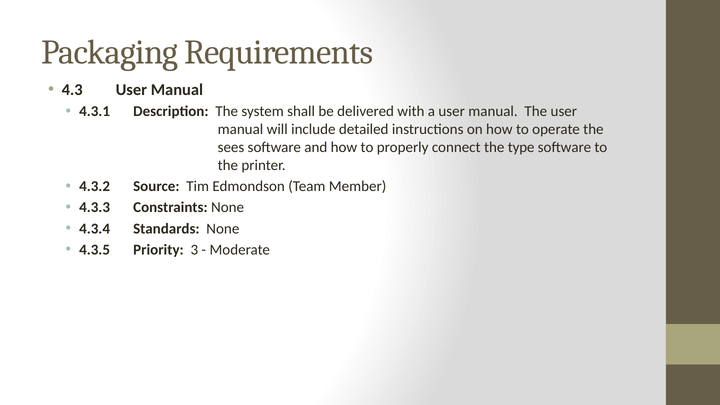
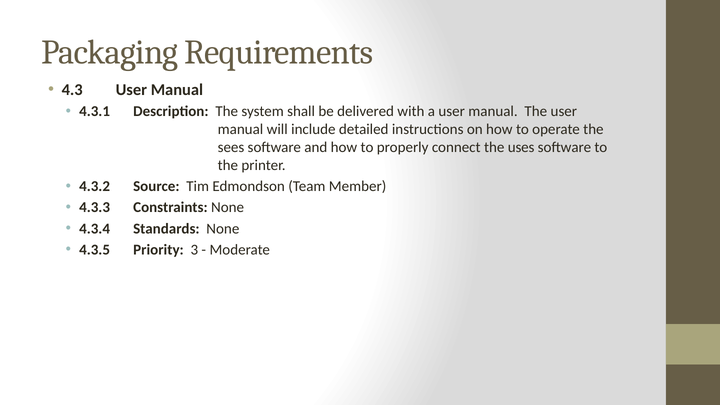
type: type -> uses (521, 147)
